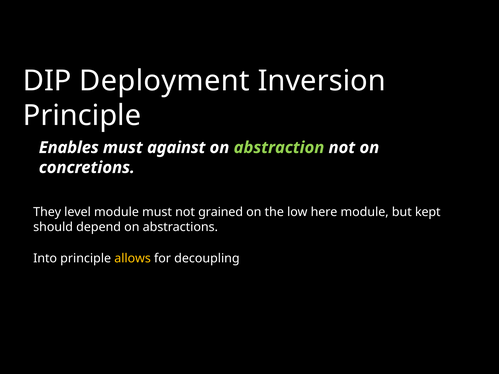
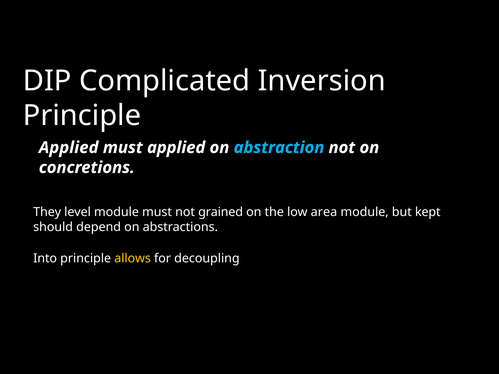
Deployment: Deployment -> Complicated (165, 81)
Enables: Enables -> Applied (69, 148)
must against: against -> applied (176, 148)
abstraction colour: light green -> light blue (279, 148)
here: here -> area (324, 212)
